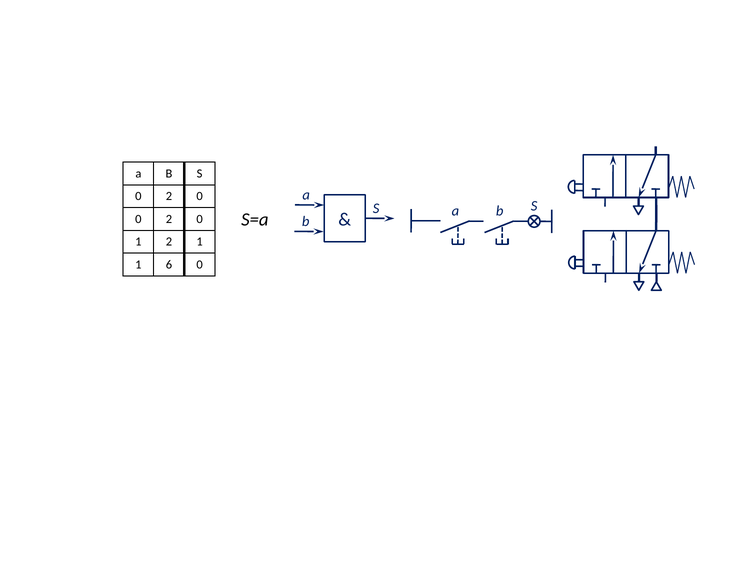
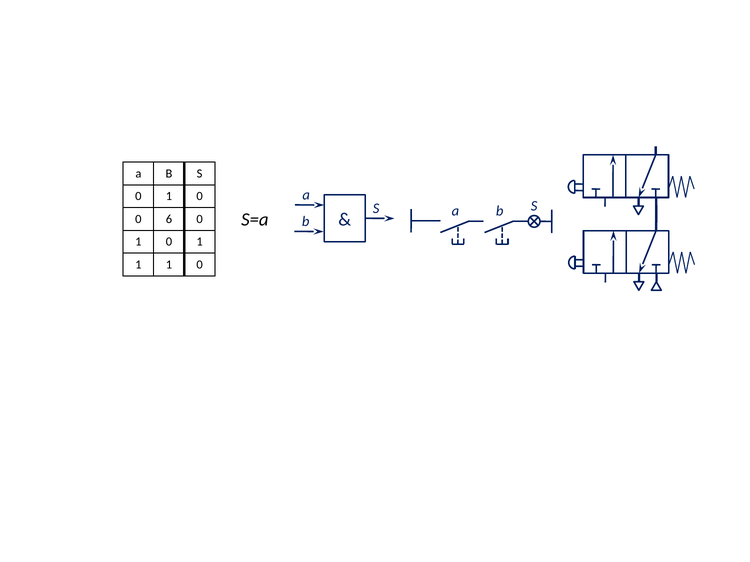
2: 2 -> 1 (169, 197)
2: 2 -> 6 (169, 219)
2: 2 -> 0 (169, 242)
6: 6 -> 1 (169, 265)
